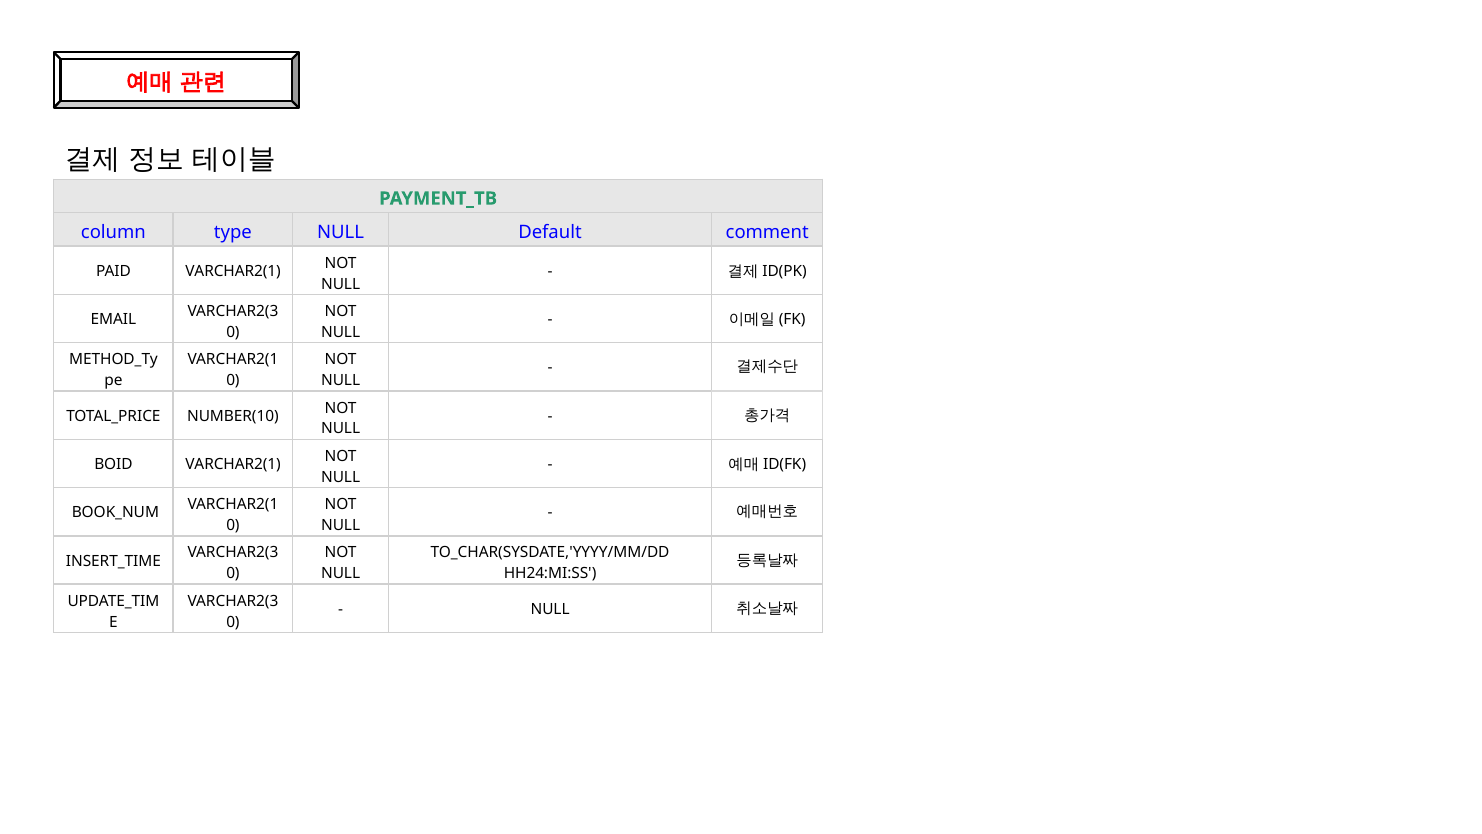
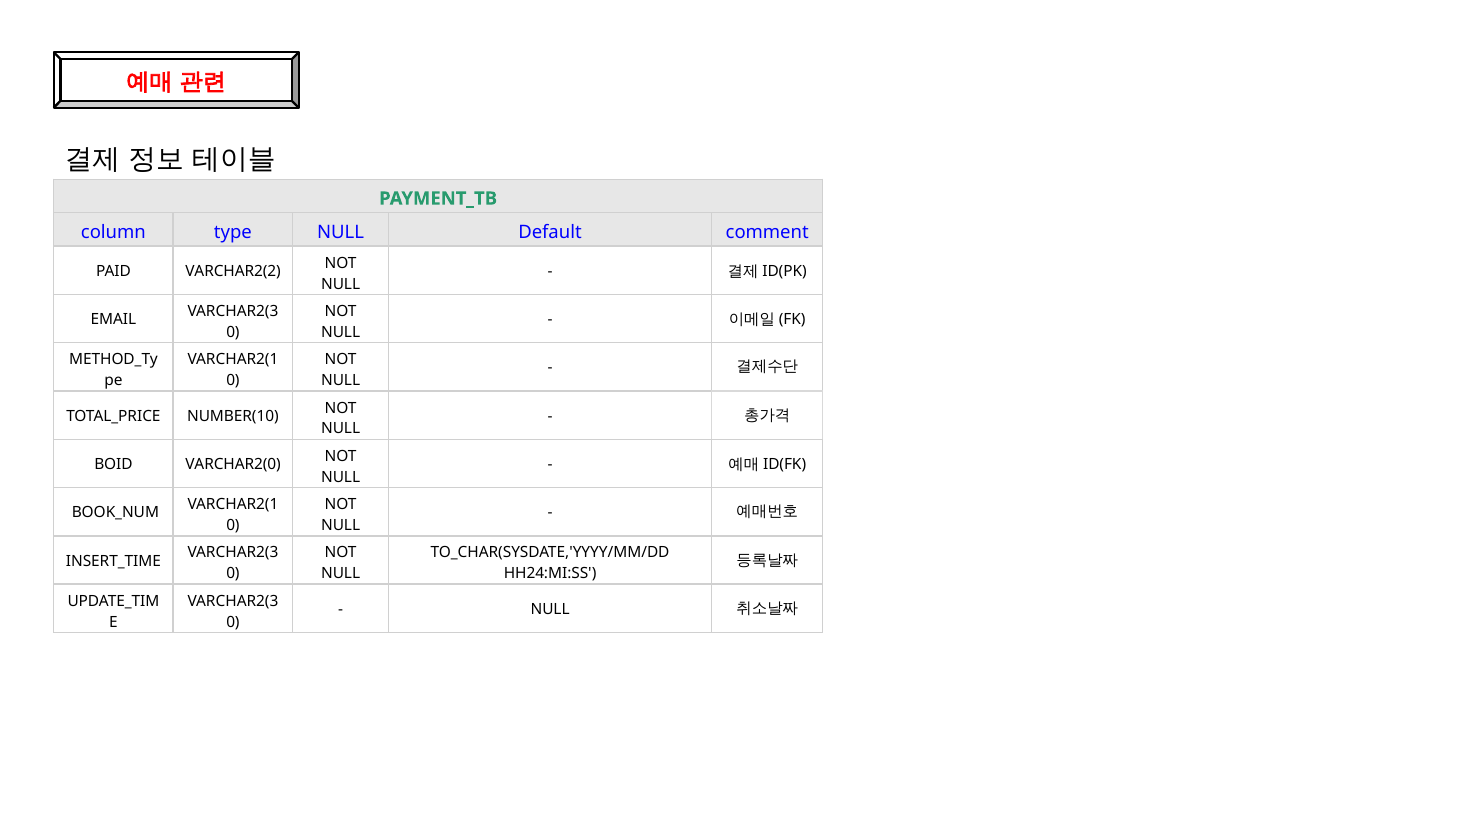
PAID VARCHAR2(1: VARCHAR2(1 -> VARCHAR2(2 (233, 271)
BOID VARCHAR2(1: VARCHAR2(1 -> VARCHAR2(0 (233, 464)
